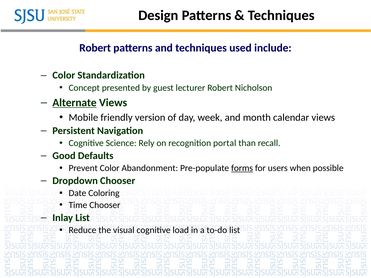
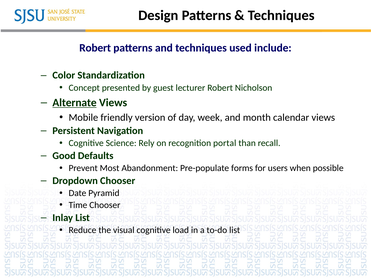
Prevent Color: Color -> Most (110, 168)
forms underline: present -> none (242, 168)
Coloring: Coloring -> Pyramid (104, 193)
